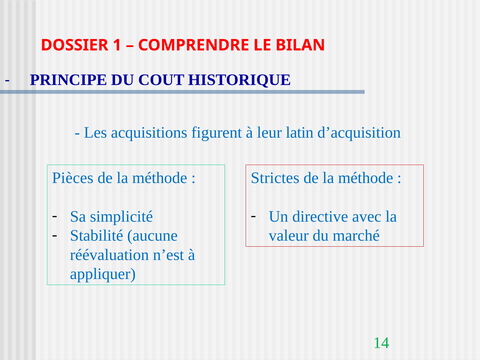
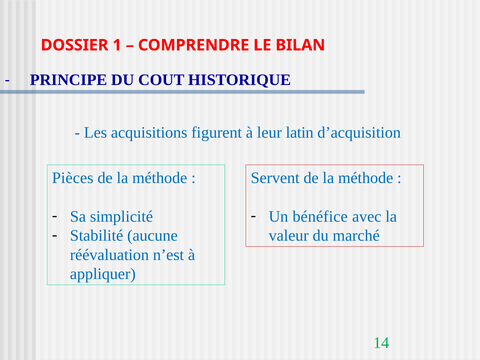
Strictes: Strictes -> Servent (275, 178)
directive: directive -> bénéfice (320, 216)
